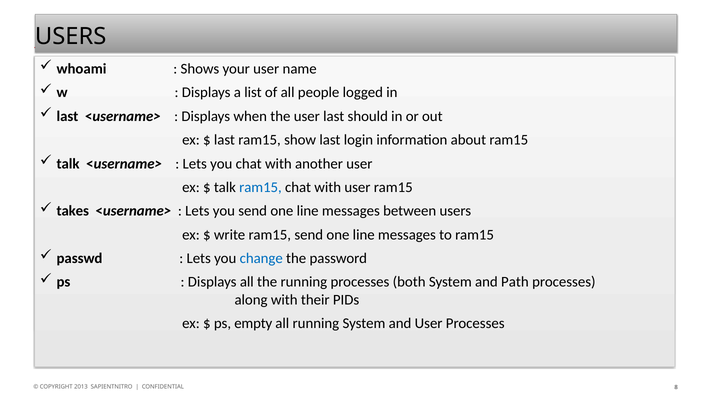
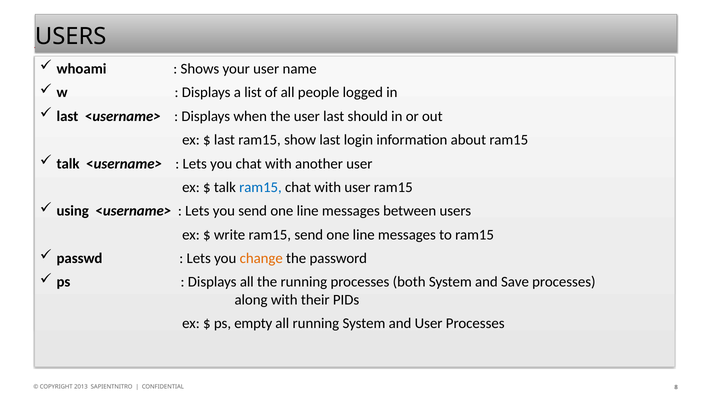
takes: takes -> using (73, 211)
change colour: blue -> orange (261, 259)
Path: Path -> Save (515, 282)
